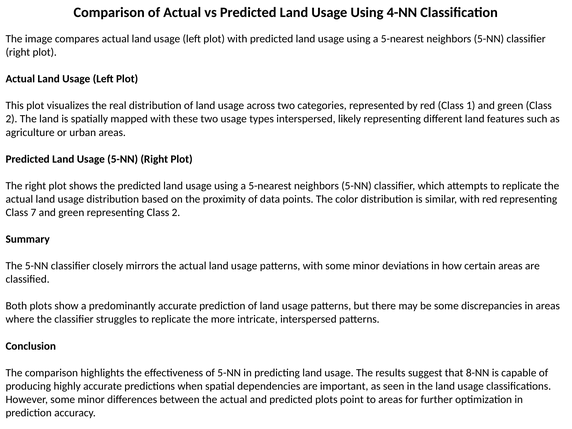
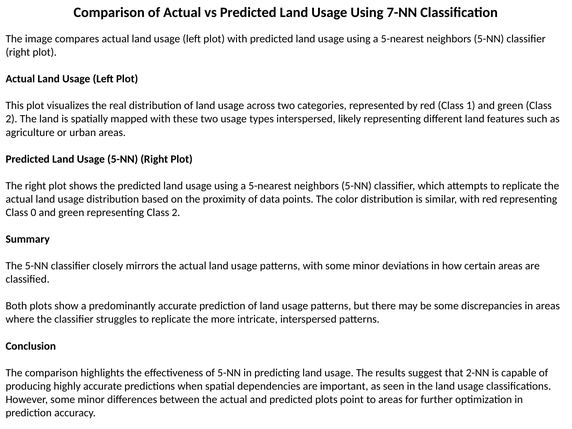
4-NN: 4-NN -> 7-NN (402, 12)
7: 7 -> 0 (33, 212)
8-NN: 8-NN -> 2-NN (478, 373)
